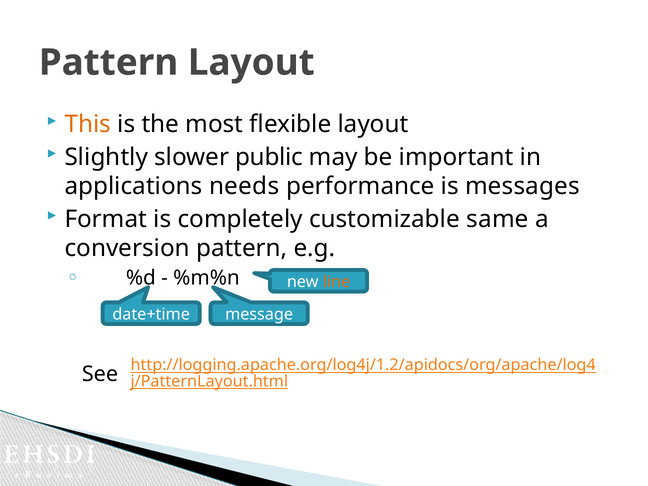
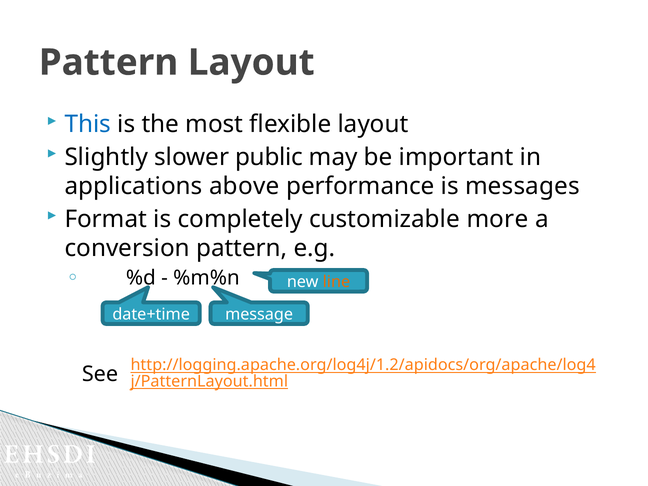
This colour: orange -> blue (88, 124)
needs: needs -> above (244, 186)
same: same -> more (497, 219)
